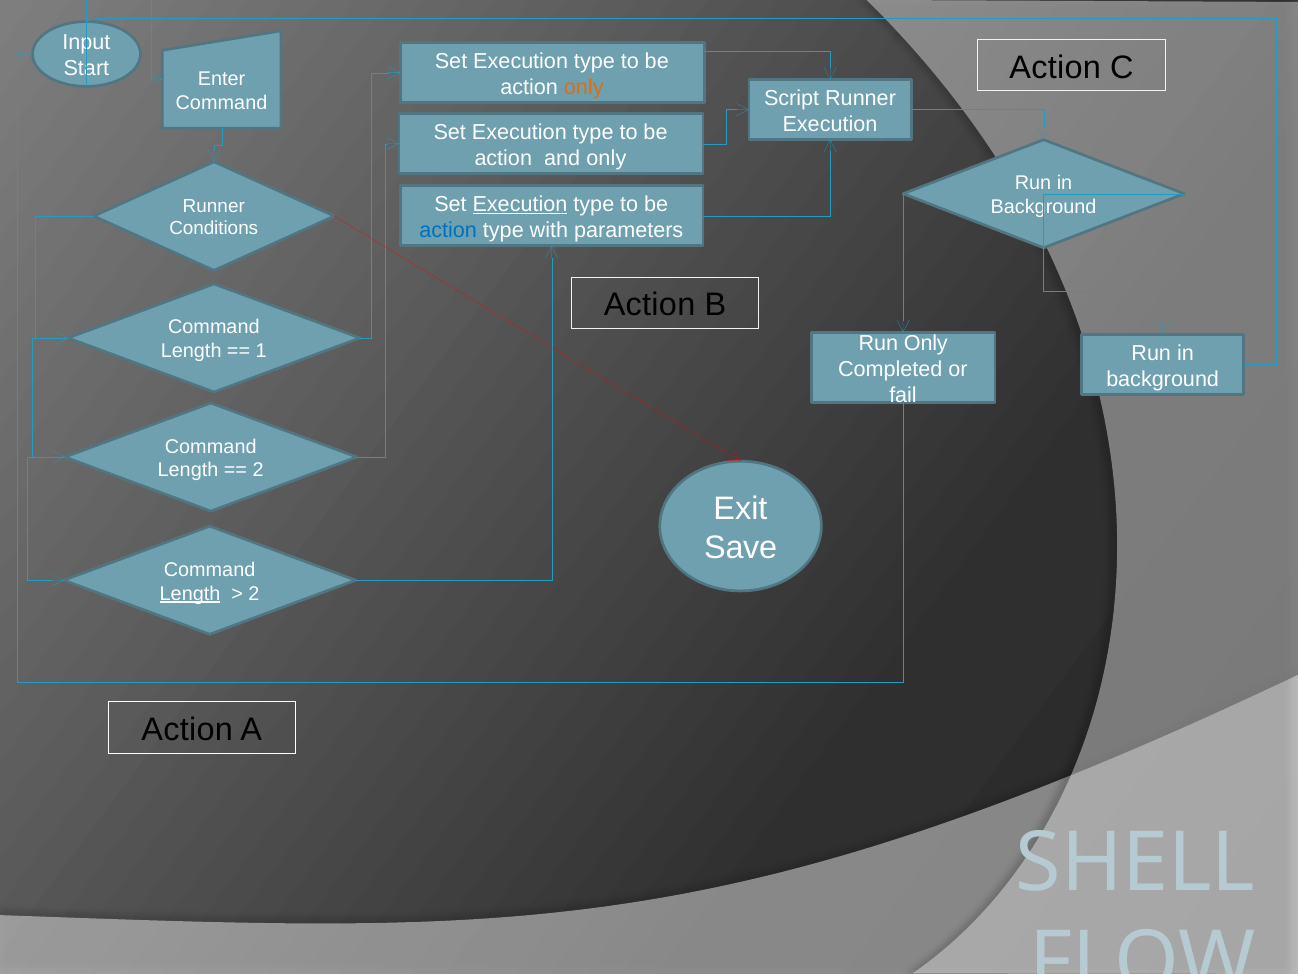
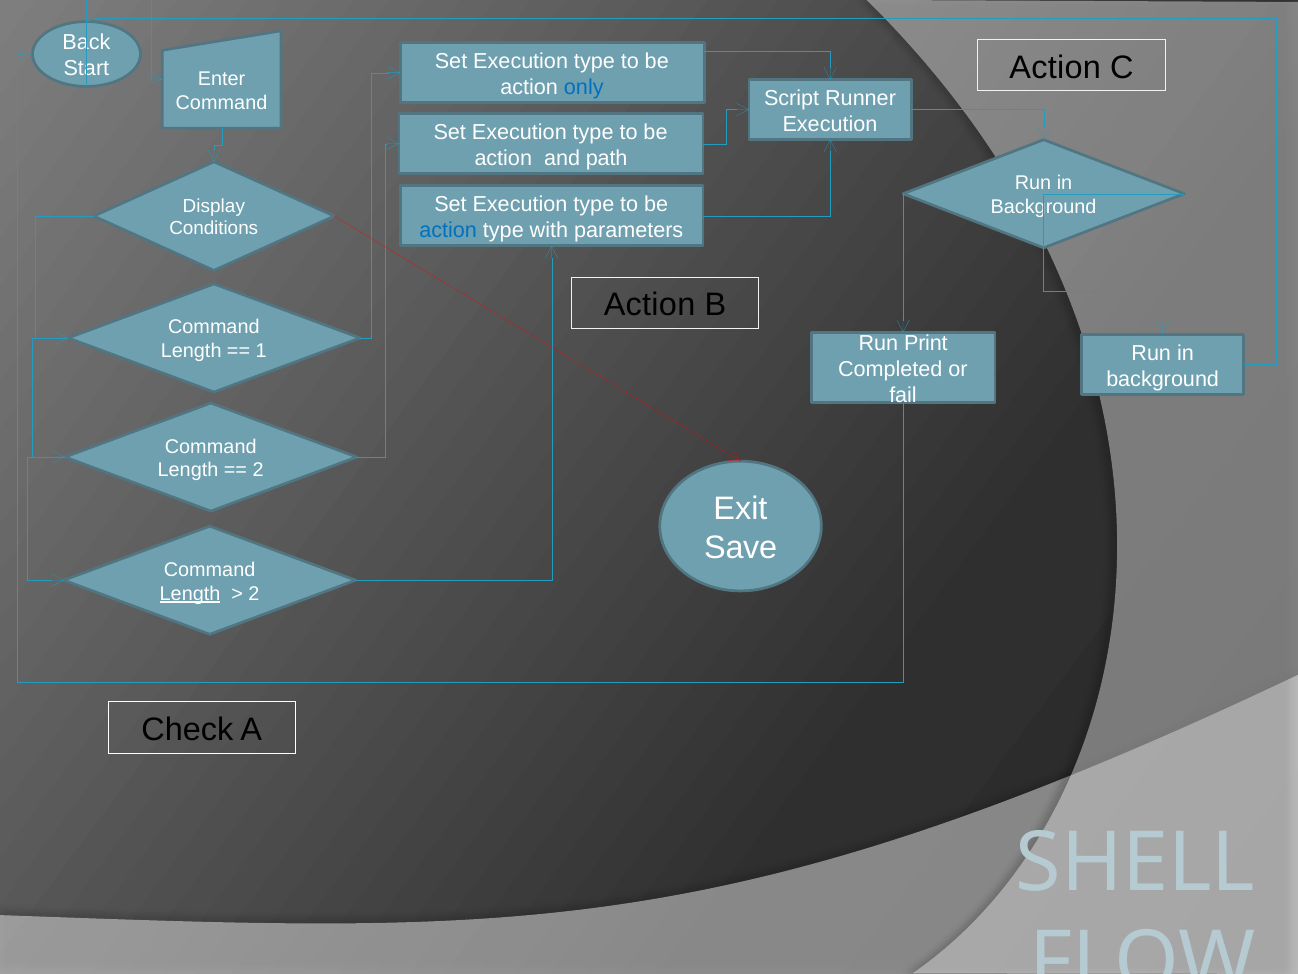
Input: Input -> Back (86, 42)
only colour: orange -> blue (584, 87)
and only: only -> path (607, 158)
Execution underline: present -> none (520, 204)
Runner: Runner -> Display (214, 206)
Run Only: Only -> Print (926, 343)
Action: Action -> Check (187, 730)
